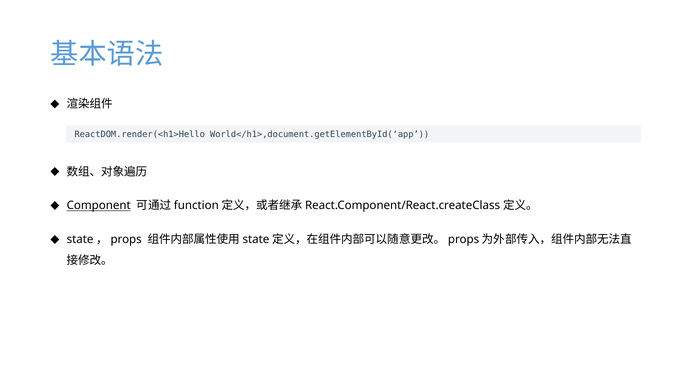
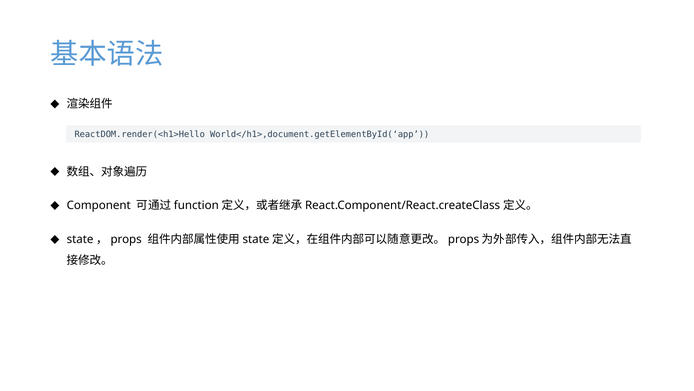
Component underline: present -> none (99, 205)
